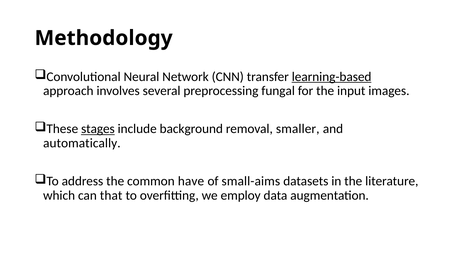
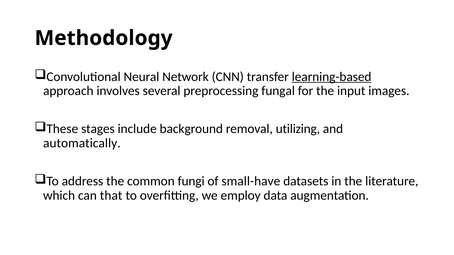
stages underline: present -> none (98, 129)
smaller: smaller -> utilizing (298, 129)
have: have -> fungi (191, 182)
small-aims: small-aims -> small-have (251, 182)
